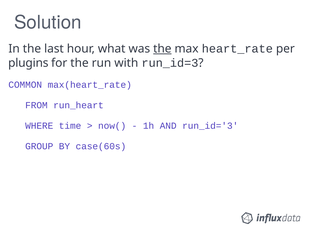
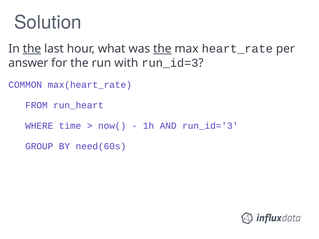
the underline: none -> present (32, 49)
plugins: plugins -> answer (28, 63)
case(60s: case(60s -> need(60s (101, 147)
